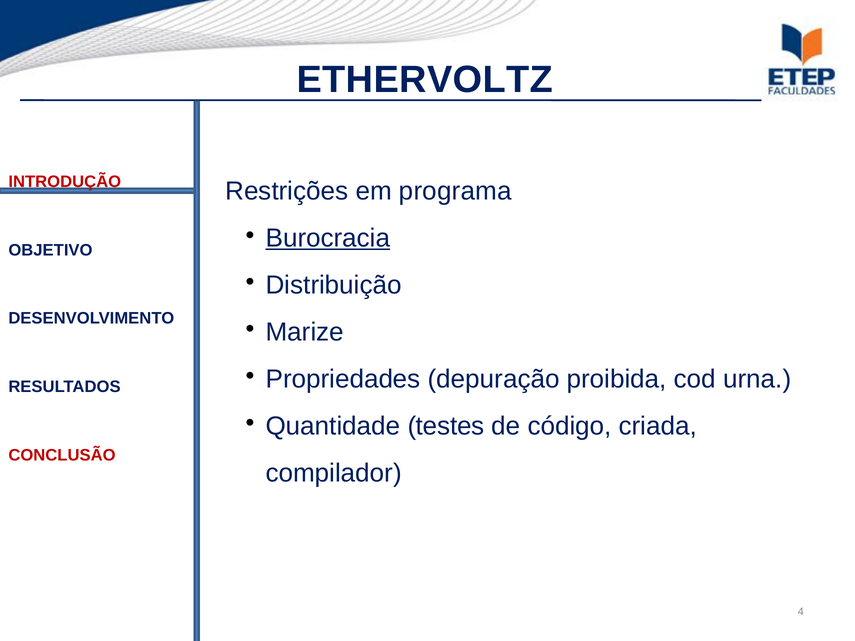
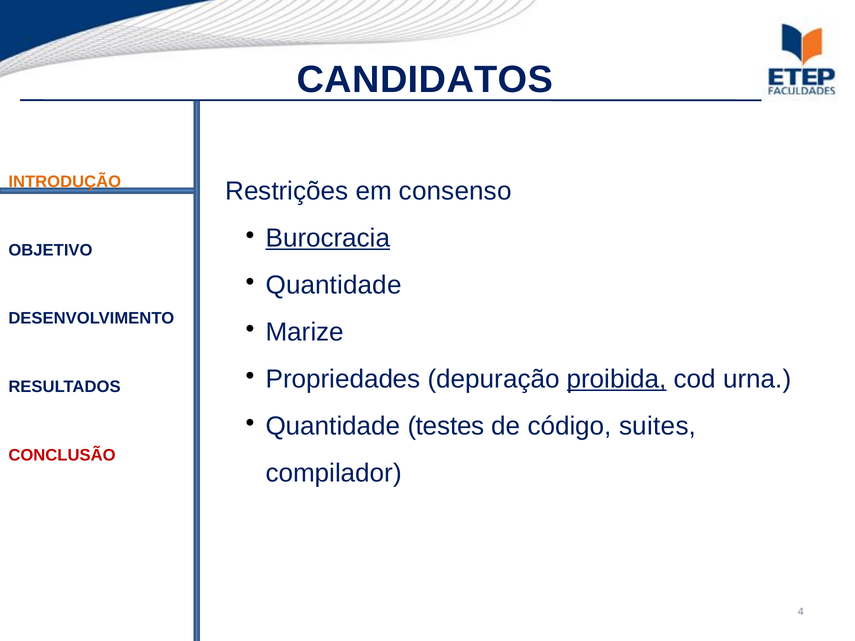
ETHERVOLTZ: ETHERVOLTZ -> CANDIDATOS (425, 80)
INTRODUÇÃO colour: red -> orange (65, 182)
programa: programa -> consenso (455, 191)
Distribuição: Distribuição -> Quantidade (334, 285)
proibida underline: none -> present (617, 379)
criada: criada -> suites (658, 426)
